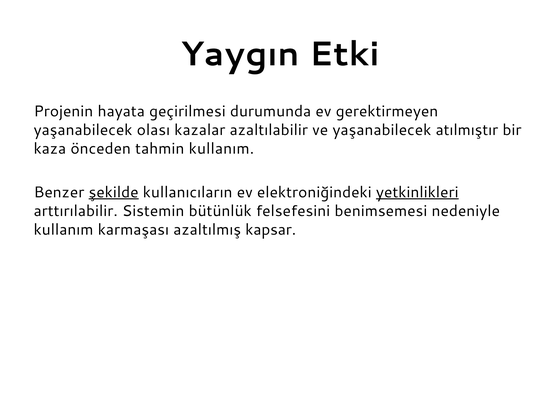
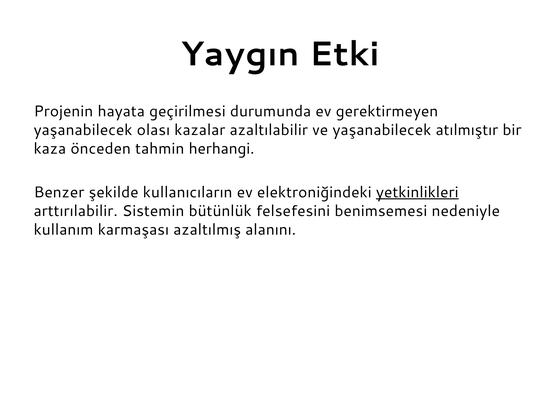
tahmin kullanım: kullanım -> herhangi (222, 149)
şekilde underline: present -> none (114, 192)
kapsar: kapsar -> alanını (271, 230)
